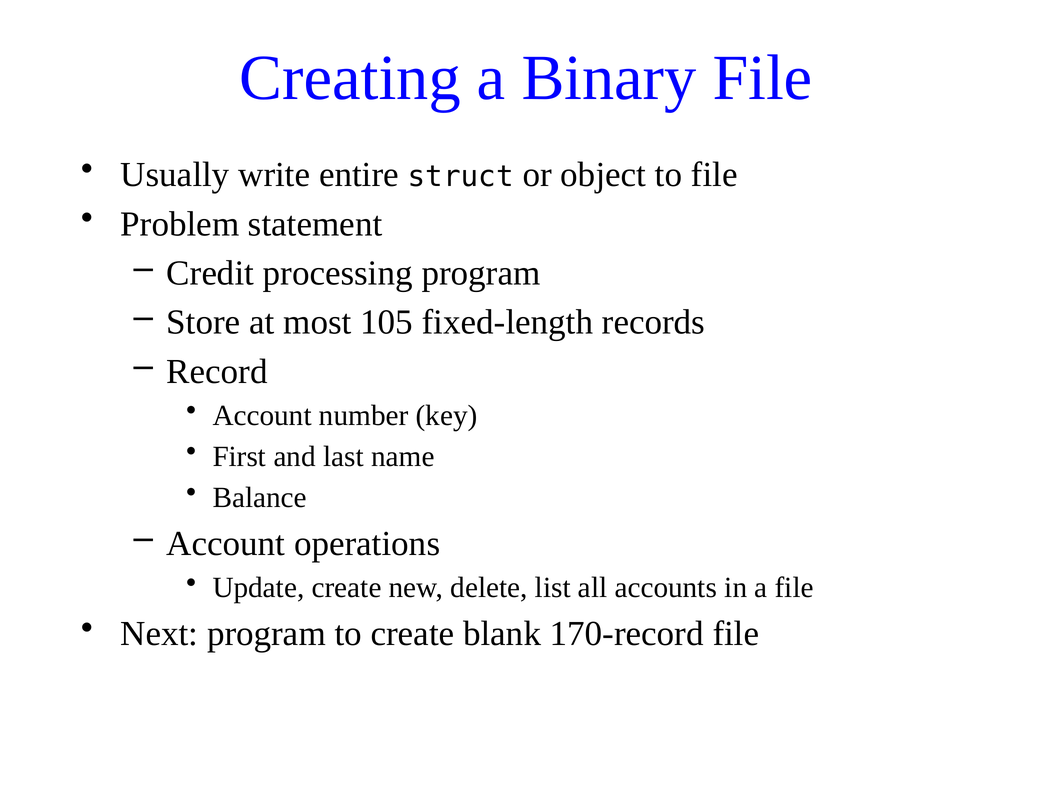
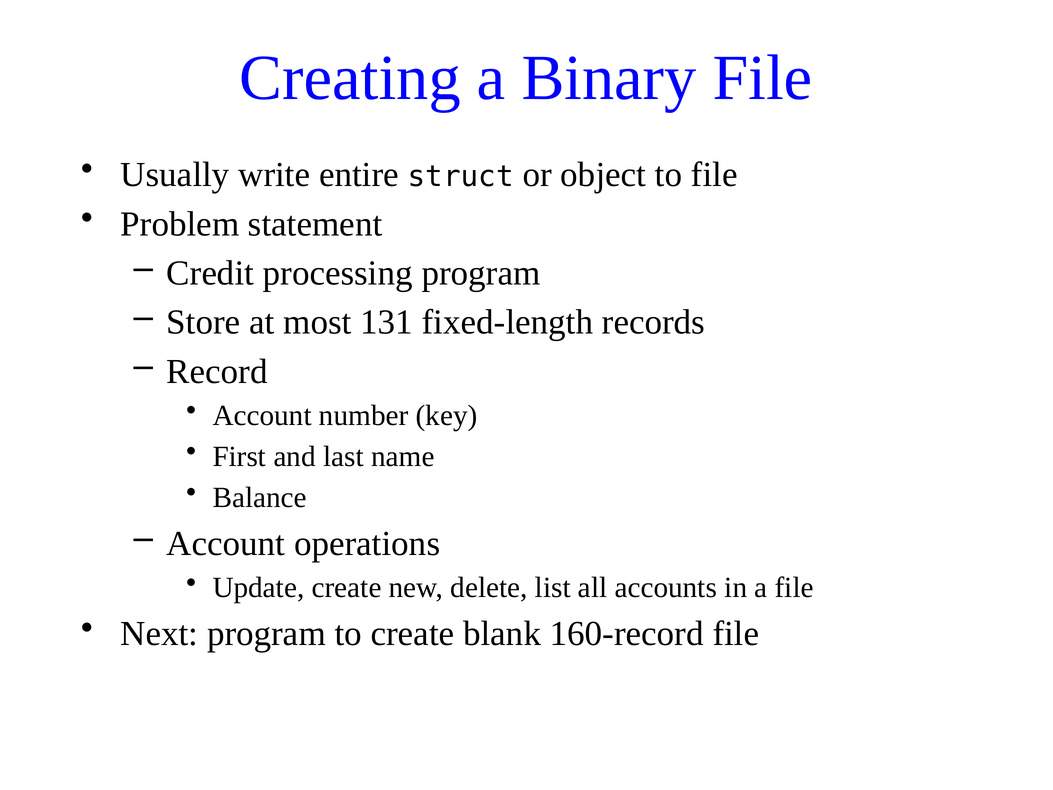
105: 105 -> 131 (387, 322)
170-record: 170-record -> 160-record (627, 633)
